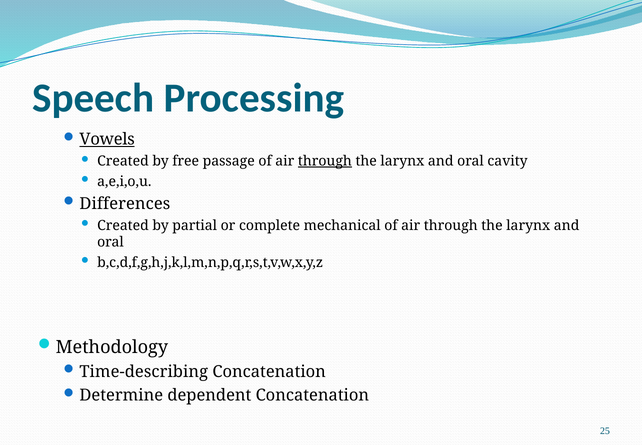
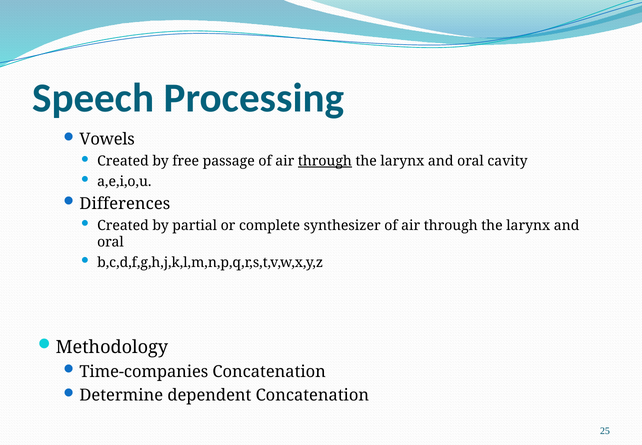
Vowels underline: present -> none (107, 139)
mechanical: mechanical -> synthesizer (342, 225)
Time-describing: Time-describing -> Time-companies (144, 371)
